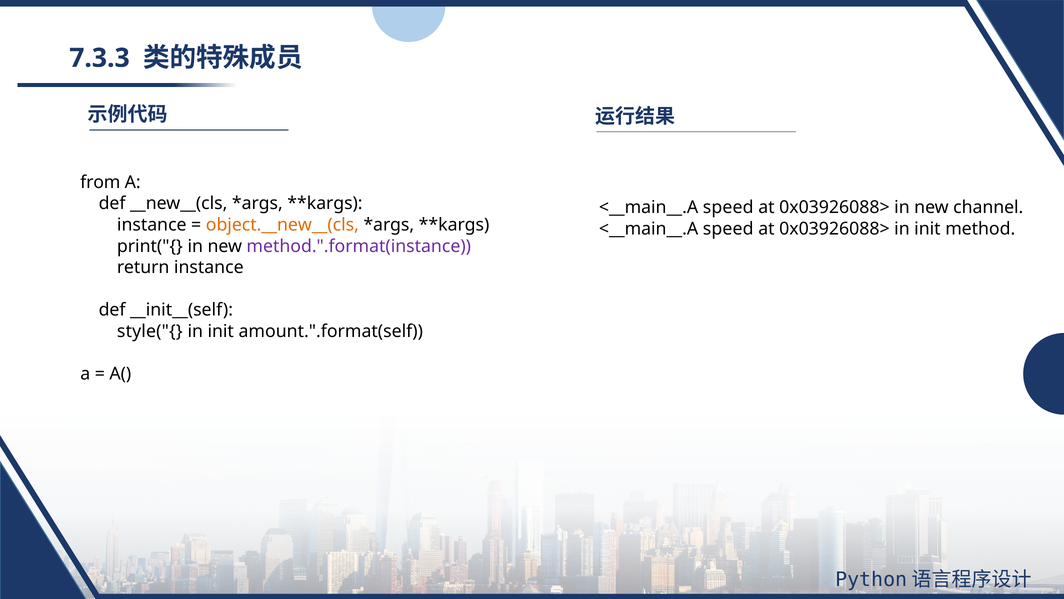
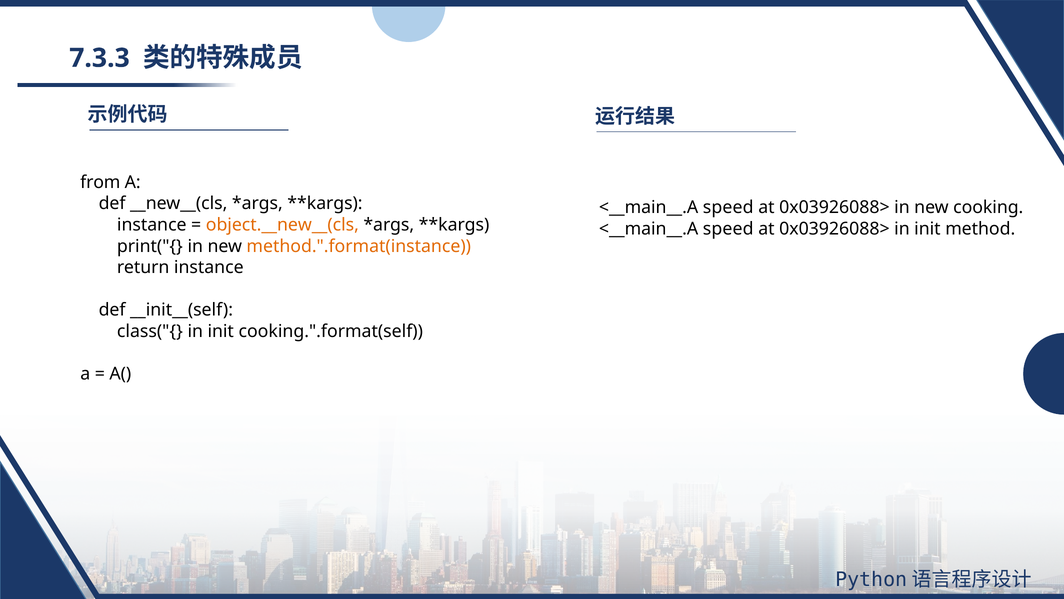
channel: channel -> cooking (988, 207)
method.".format(instance colour: purple -> orange (359, 246)
style("{: style("{ -> class("{ (150, 331)
amount.".format(self: amount.".format(self -> cooking.".format(self (331, 331)
